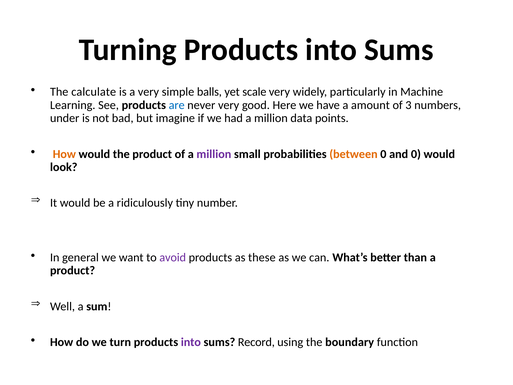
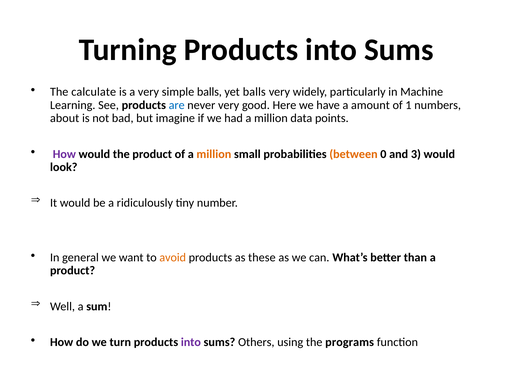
yet scale: scale -> balls (254, 92)
3: 3 -> 1 (408, 105)
under: under -> about (65, 118)
How colour: orange -> purple (64, 154)
million colour: purple -> orange (214, 154)
and 0: 0 -> 3 (416, 154)
avoid colour: purple -> orange (173, 257)
Record: Record -> Others (256, 342)
boundary: boundary -> programs (350, 342)
